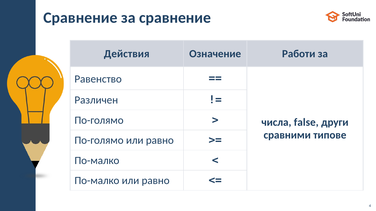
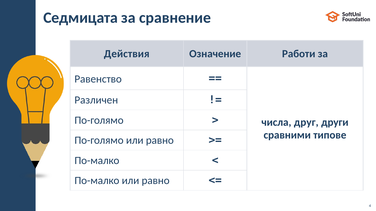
Сравнение: Сравнение -> Седмицата (81, 18)
false: false -> друг (306, 123)
